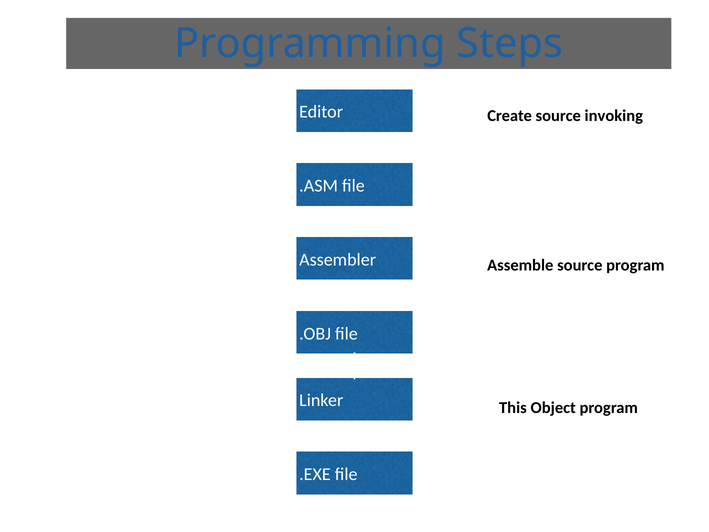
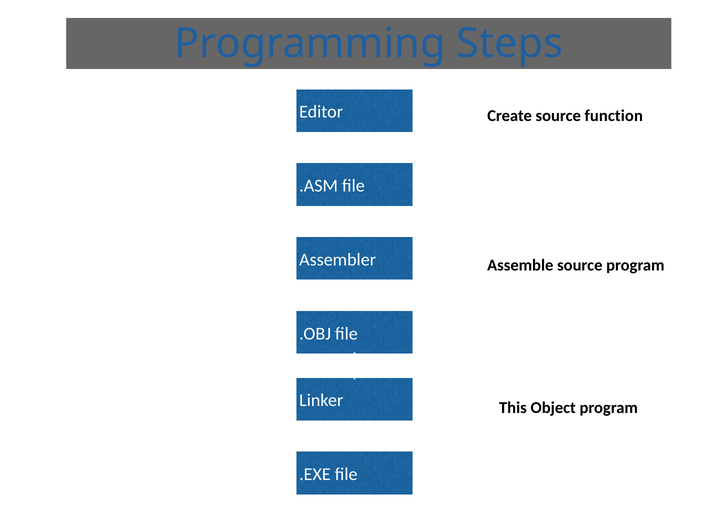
invoking: invoking -> function (614, 116)
